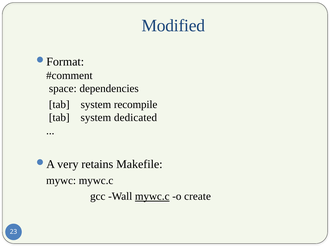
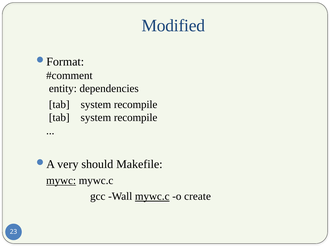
space: space -> entity (63, 89)
dedicated: dedicated -> recompile (136, 118)
retains: retains -> should (97, 165)
mywc underline: none -> present (61, 181)
